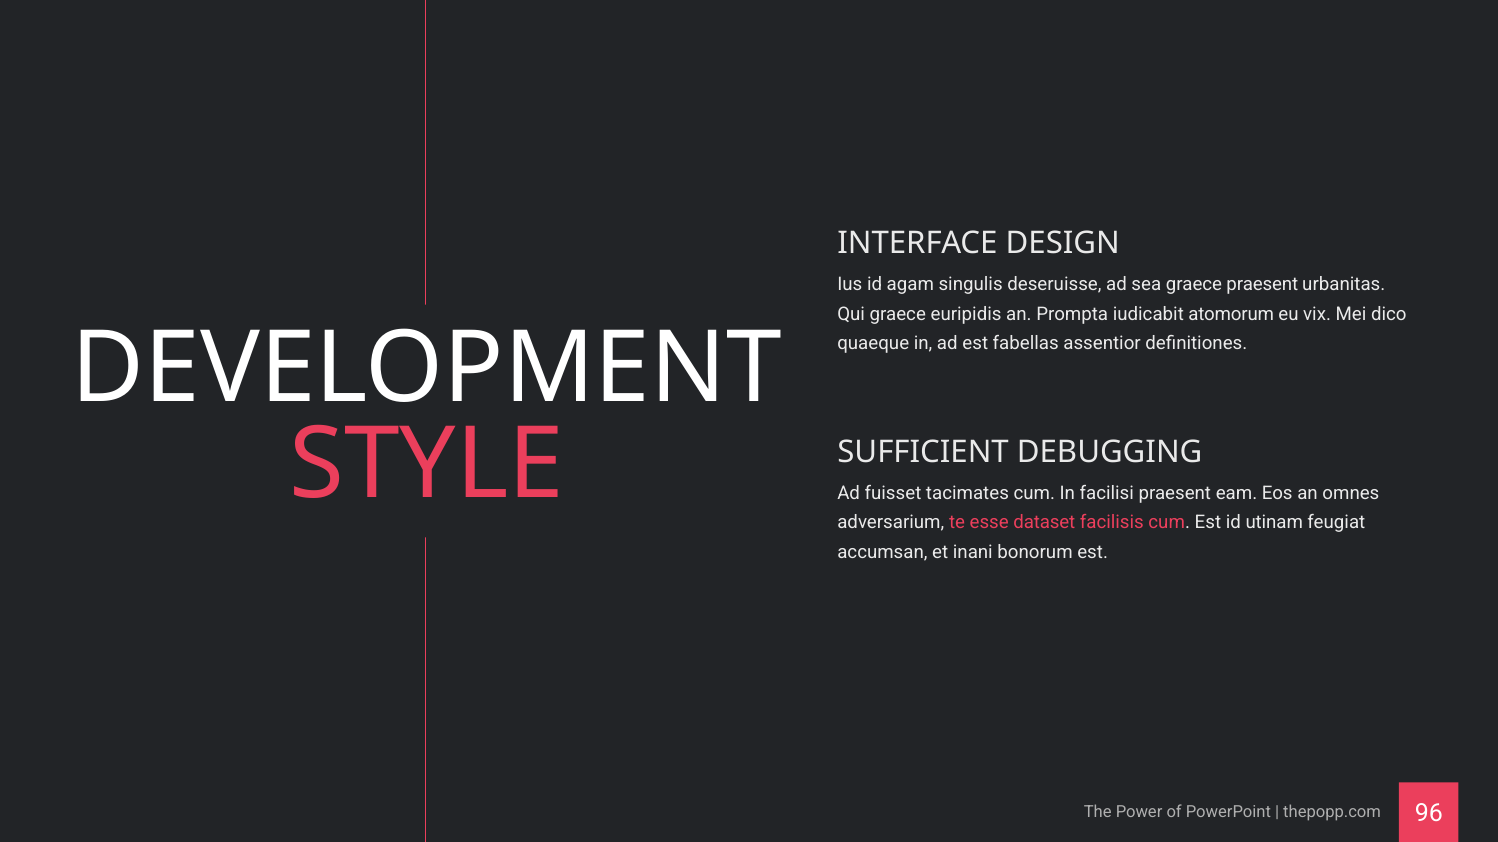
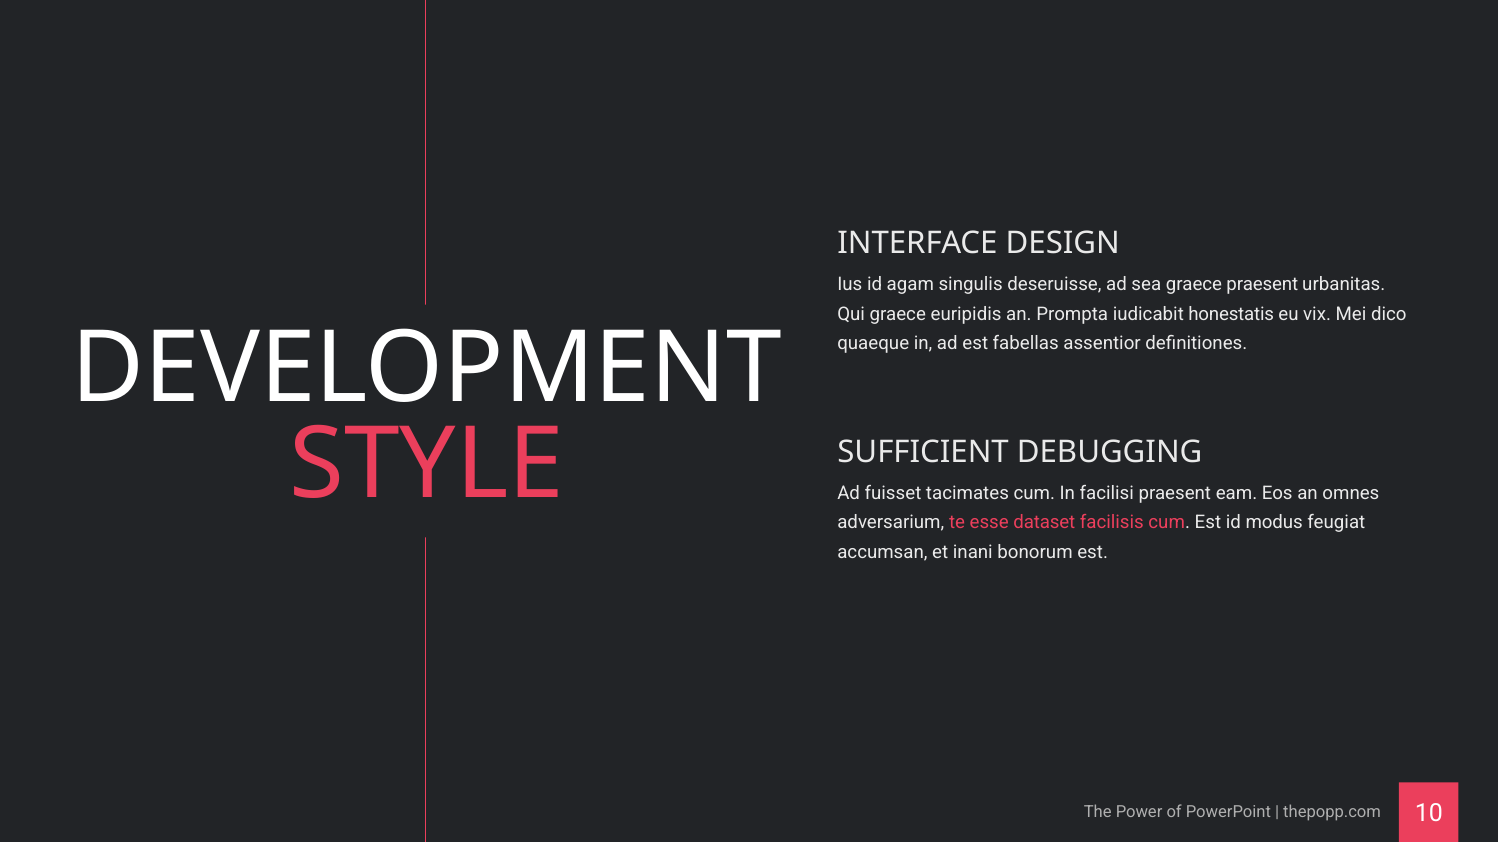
atomorum: atomorum -> honestatis (1231, 314)
utinam: utinam -> modus (1274, 523)
96: 96 -> 10 (1429, 813)
